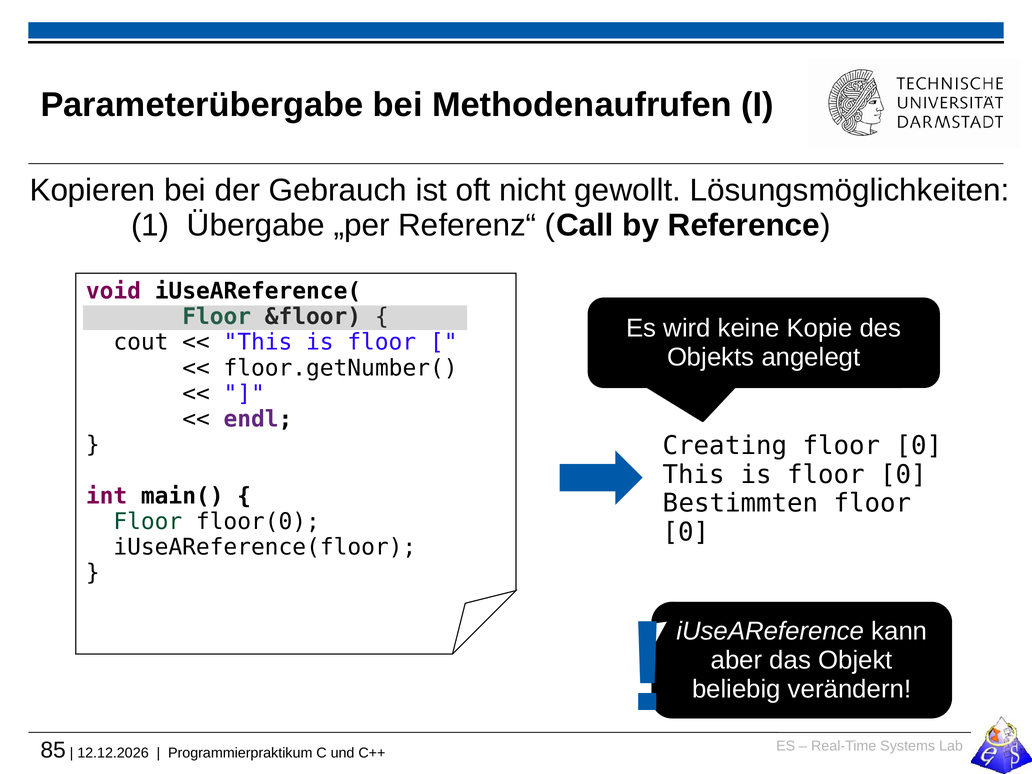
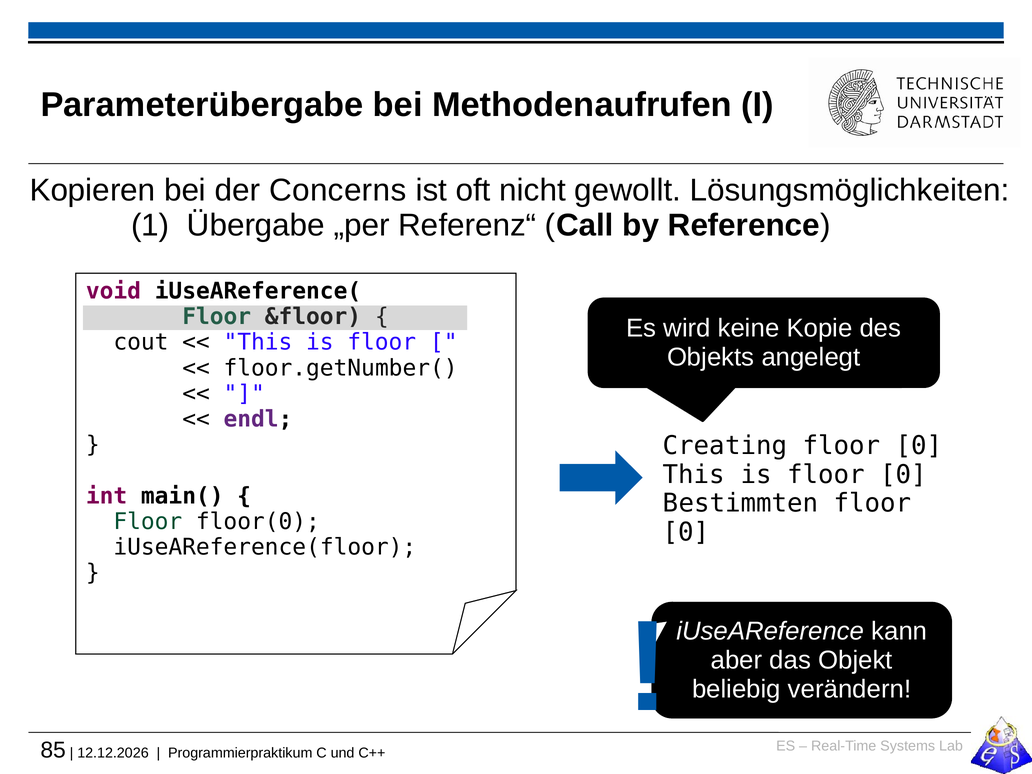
Gebrauch: Gebrauch -> Concerns (338, 190)
